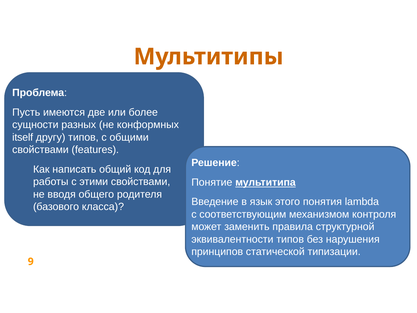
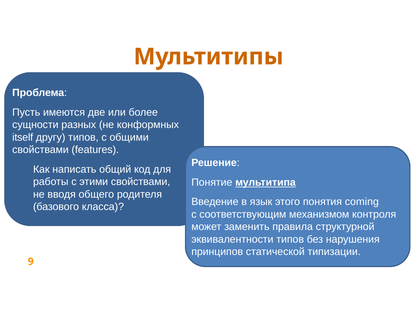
lambda: lambda -> coming (362, 202)
